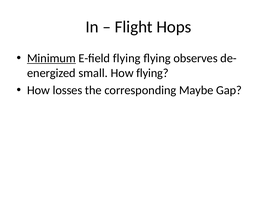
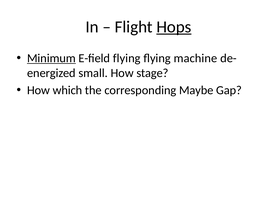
Hops underline: none -> present (174, 27)
observes: observes -> machine (195, 58)
How flying: flying -> stage (152, 73)
losses: losses -> which (67, 90)
